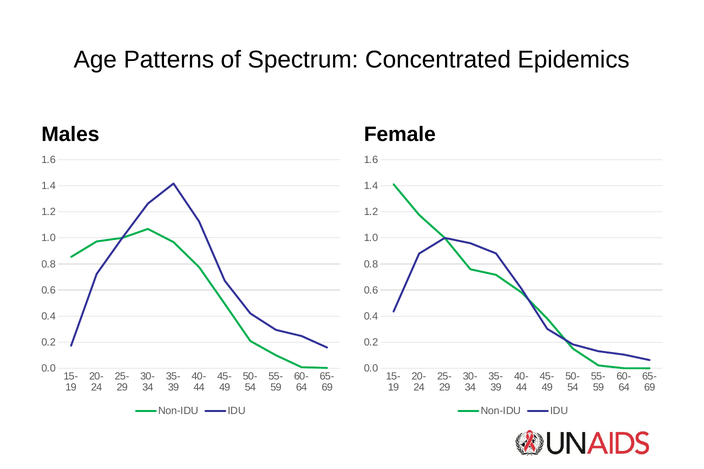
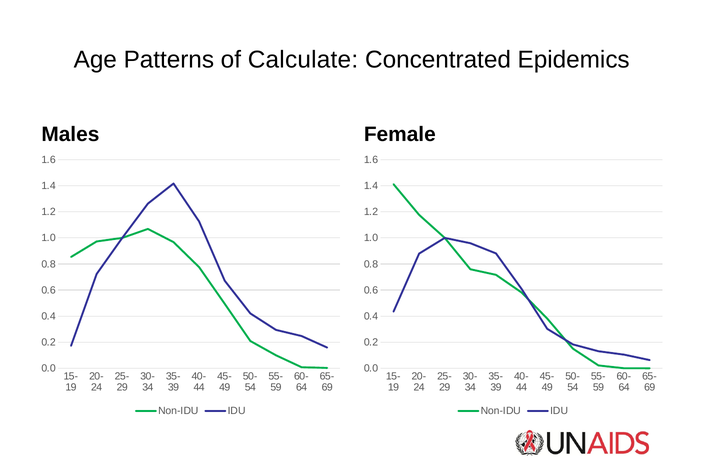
Spectrum: Spectrum -> Calculate (303, 60)
